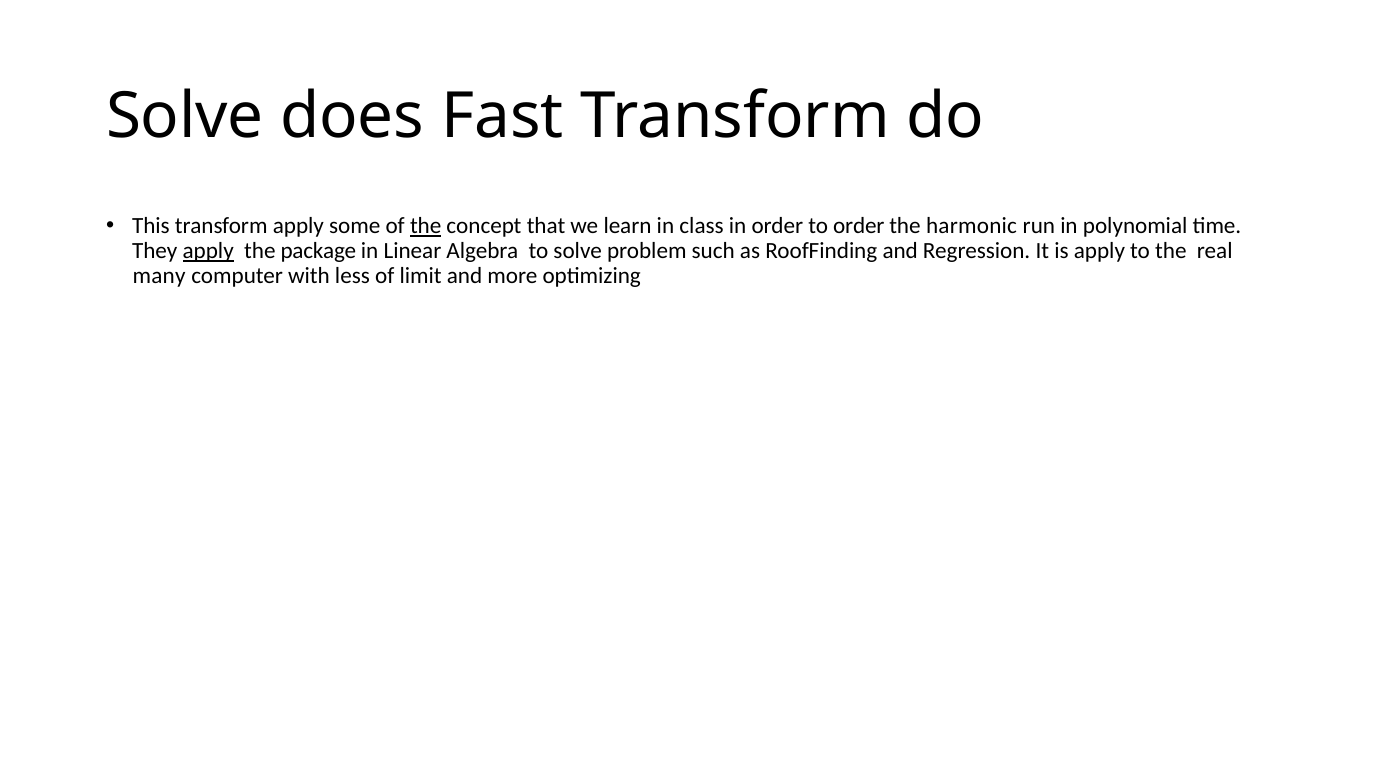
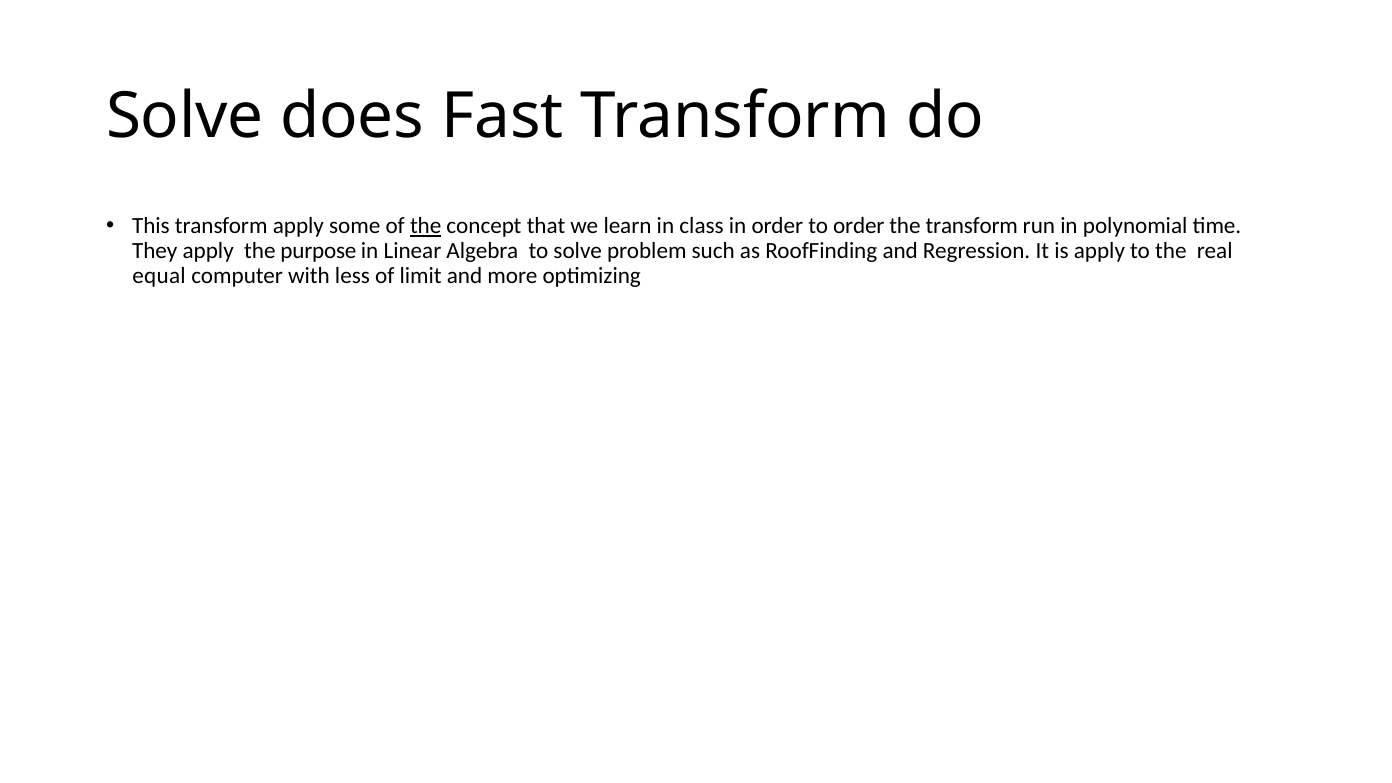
the harmonic: harmonic -> transform (972, 226)
apply underline: present -> none (208, 251)
package: package -> purpose (318, 251)
many: many -> equal (159, 276)
